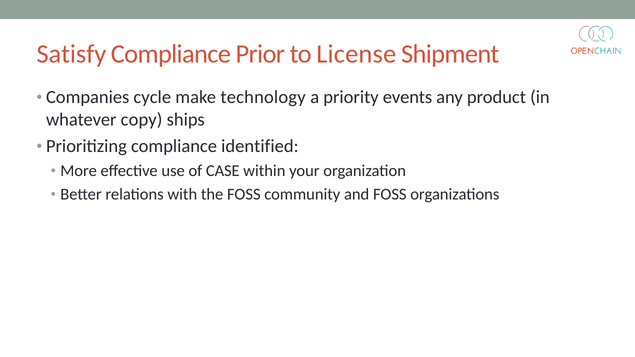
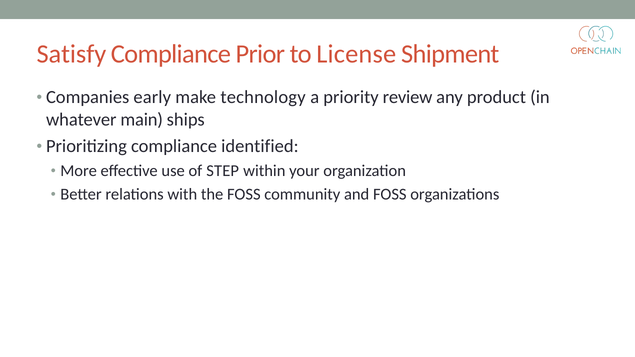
cycle: cycle -> early (152, 97)
events: events -> review (408, 97)
copy: copy -> main (142, 120)
CASE: CASE -> STEP (223, 171)
